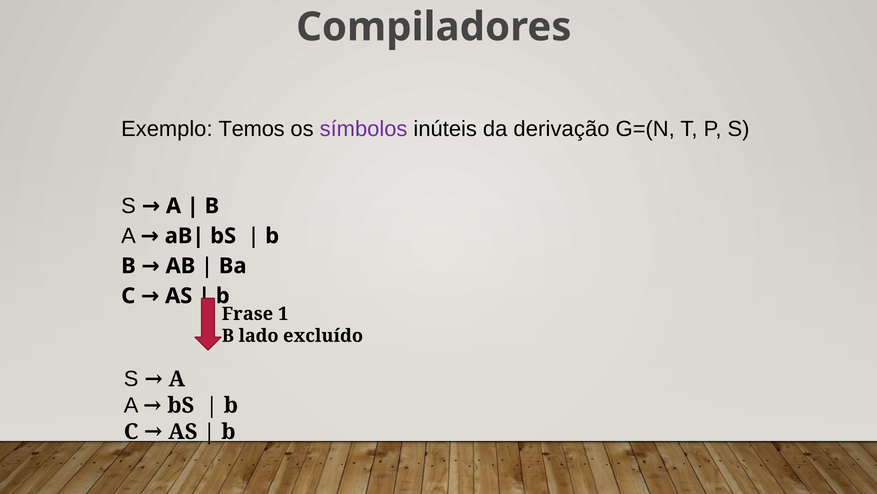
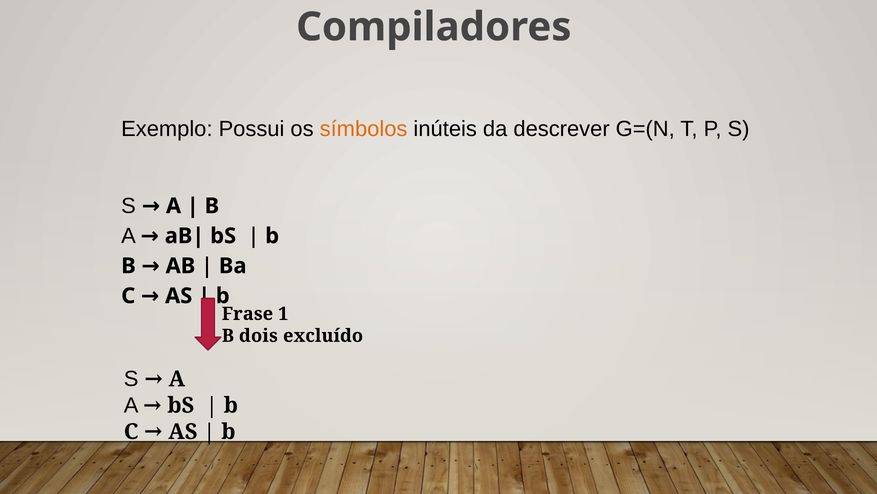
Temos: Temos -> Possui (252, 129)
símbolos colour: purple -> orange (364, 129)
derivação: derivação -> descrever (562, 129)
lado: lado -> dois (258, 335)
